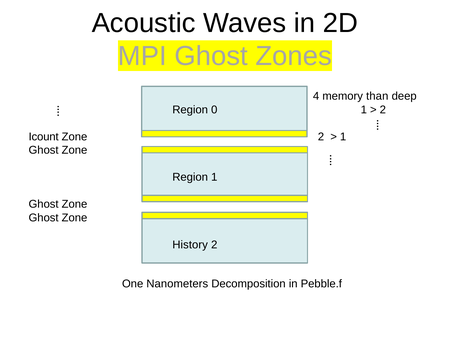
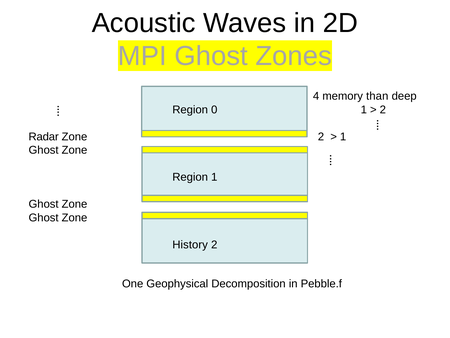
Icount: Icount -> Radar (44, 136)
Nanometers: Nanometers -> Geophysical (177, 283)
